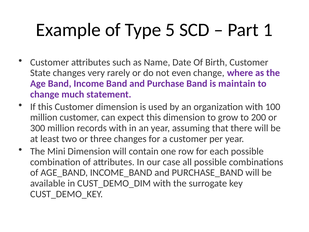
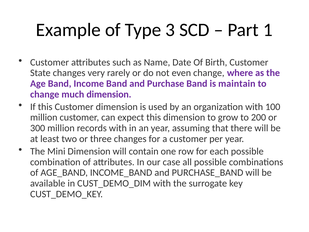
5: 5 -> 3 (170, 30)
much statement: statement -> dimension (109, 94)
